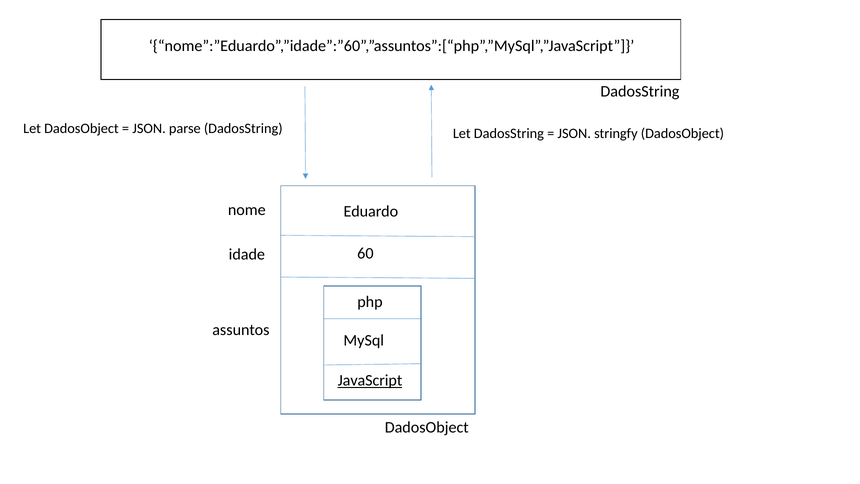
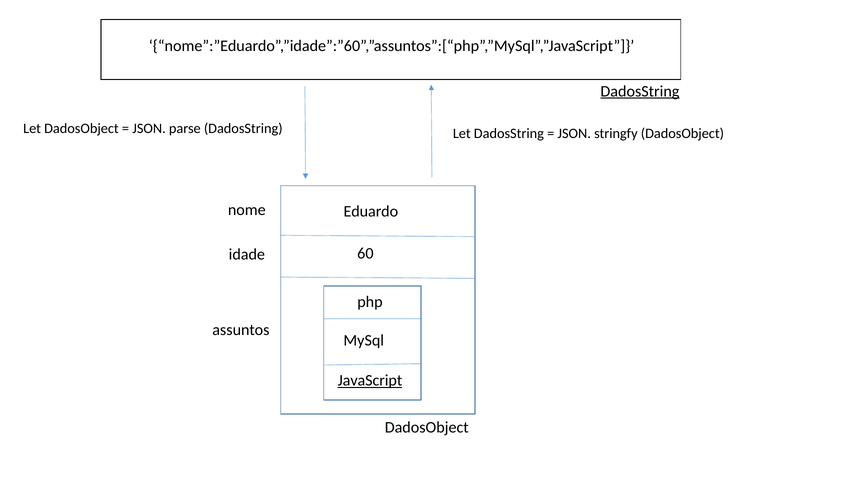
DadosString underline: none -> present (640, 91)
